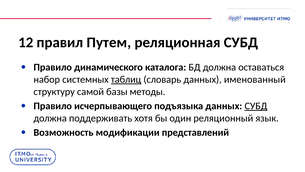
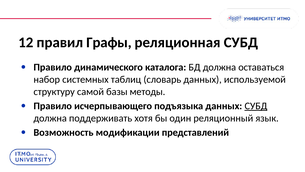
Путем: Путем -> Графы (109, 42)
таблиц underline: present -> none (126, 79)
именованный: именованный -> используемой (255, 79)
